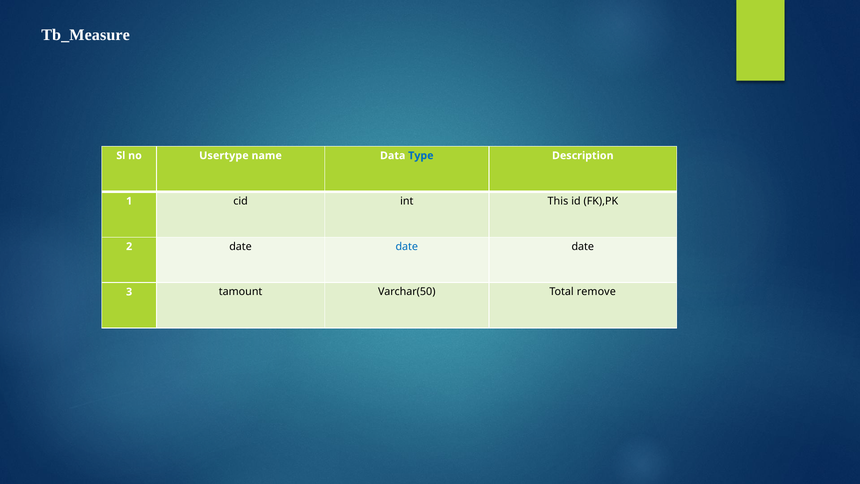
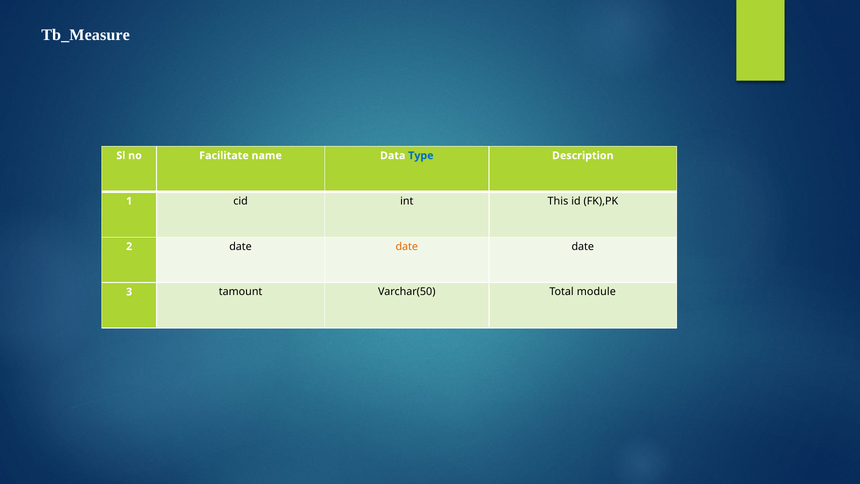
Usertype: Usertype -> Facilitate (224, 156)
date colour: blue -> orange (407, 246)
remove: remove -> module (596, 292)
